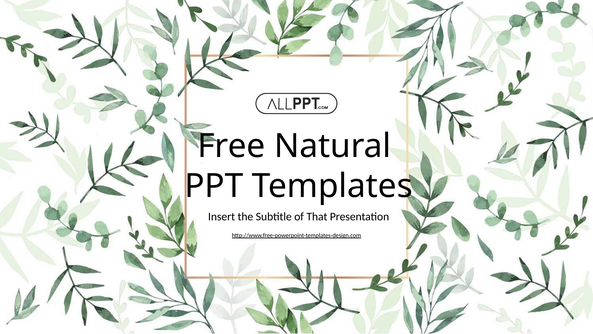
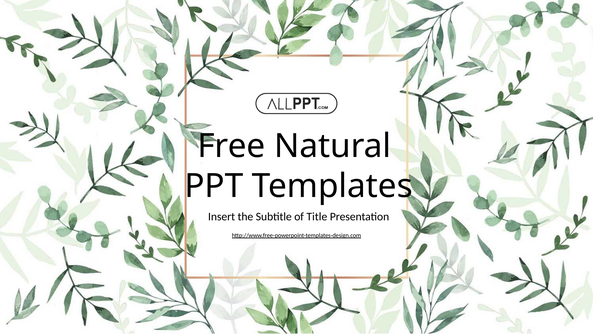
That: That -> Title (317, 216)
